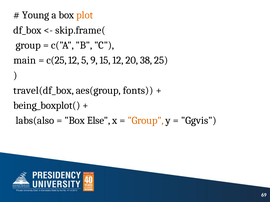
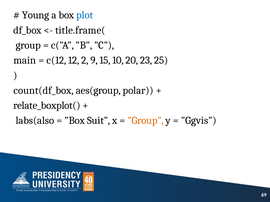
plot colour: orange -> blue (85, 15)
skip.frame(: skip.frame( -> title.frame( (80, 30)
c(25: c(25 -> c(12 (56, 60)
5: 5 -> 2 (85, 60)
15 12: 12 -> 10 (118, 60)
38: 38 -> 23 (146, 60)
travel(df_box: travel(df_box -> count(df_box (44, 91)
fonts: fonts -> polar (138, 91)
being_boxplot(: being_boxplot( -> relate_boxplot( (47, 106)
Else: Else -> Suit (99, 121)
